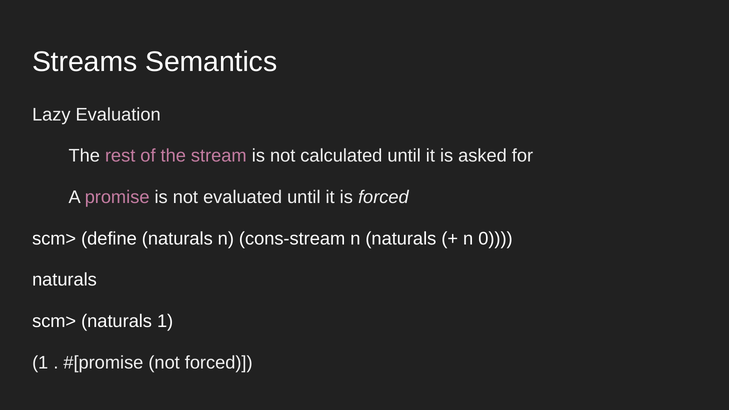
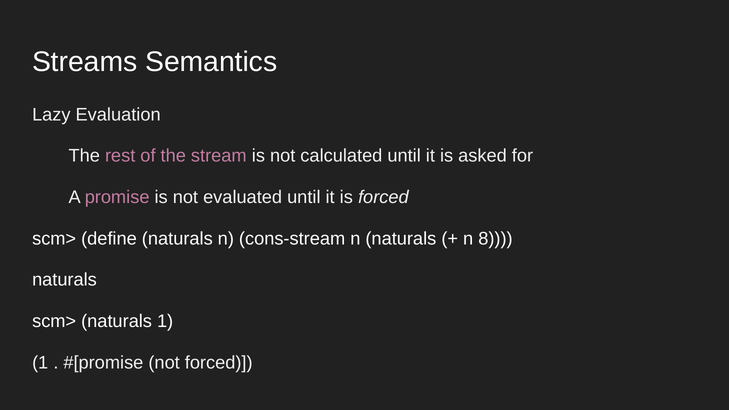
0: 0 -> 8 (495, 239)
